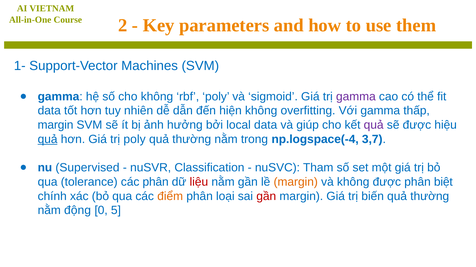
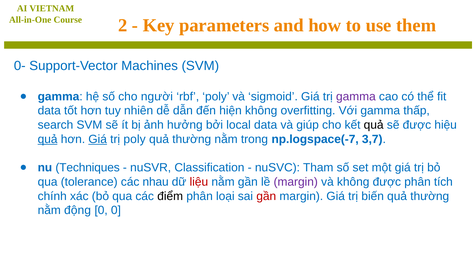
1-: 1- -> 0- (20, 66)
cho không: không -> người (157, 97)
margin: margin -> search (55, 125)
quả colour: purple -> black (374, 125)
Giá underline: none -> present (98, 140)
np.logspace(-4: np.logspace(-4 -> np.logspace(-7 (315, 140)
Supervised: Supervised -> Techniques (88, 168)
các phân: phân -> nhau (156, 182)
margin colour: orange -> purple (296, 182)
biệt: biệt -> tích (443, 182)
điểm colour: orange -> black (170, 197)
0 5: 5 -> 0 (116, 211)
